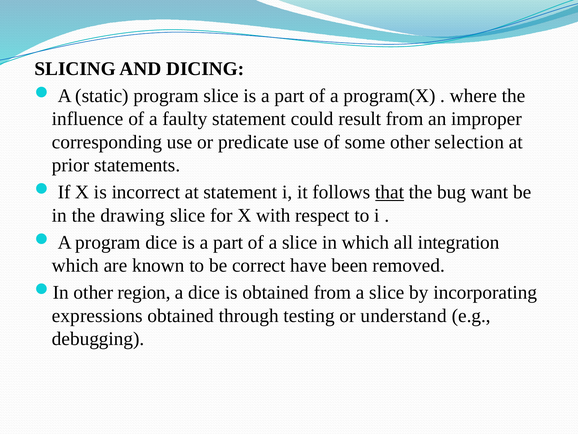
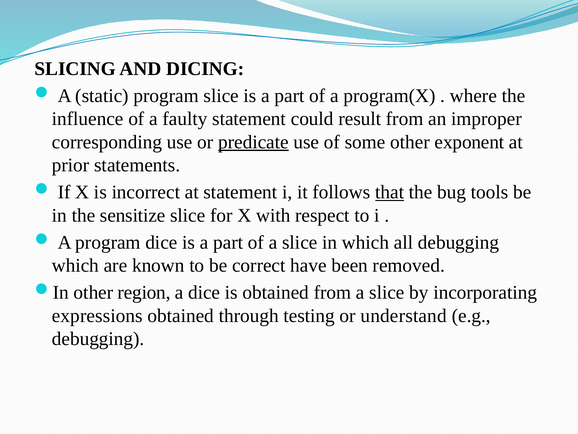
predicate underline: none -> present (253, 142)
selection: selection -> exponent (469, 142)
want: want -> tools (490, 192)
drawing: drawing -> sensitize (133, 215)
all integration: integration -> debugging (459, 242)
